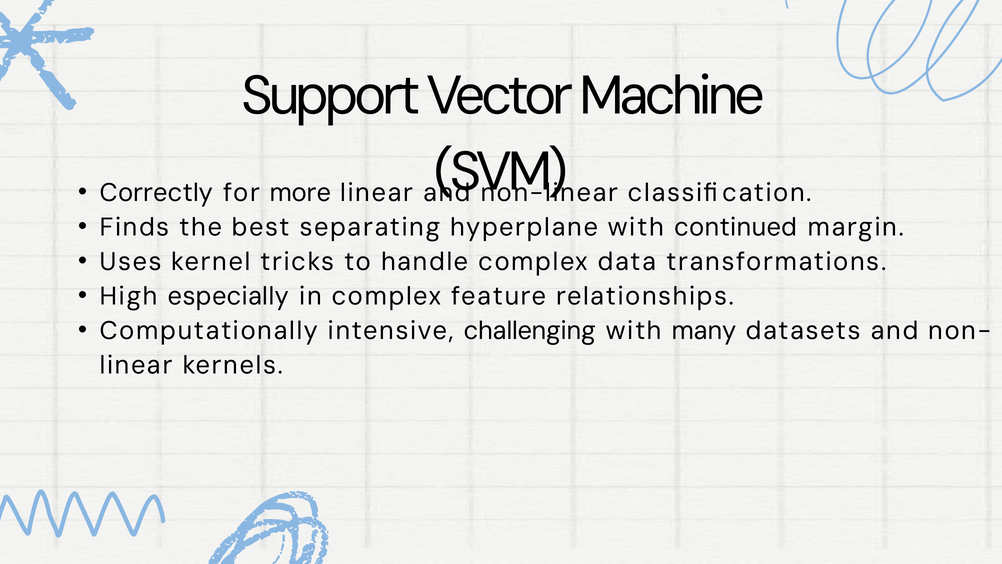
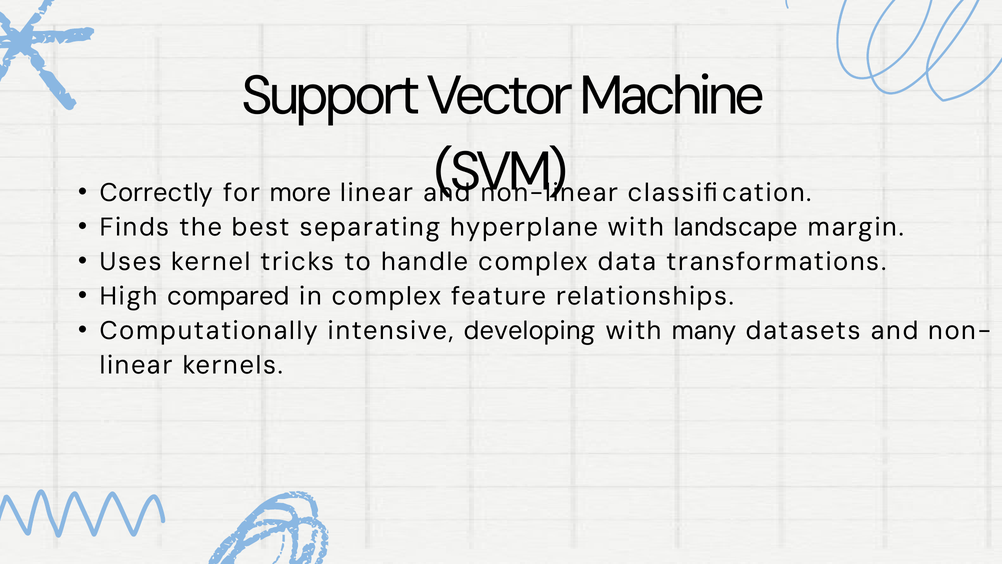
continued: continued -> landscape (736, 227)
especially: especially -> compared (229, 296)
challenging: challenging -> developing (530, 331)
